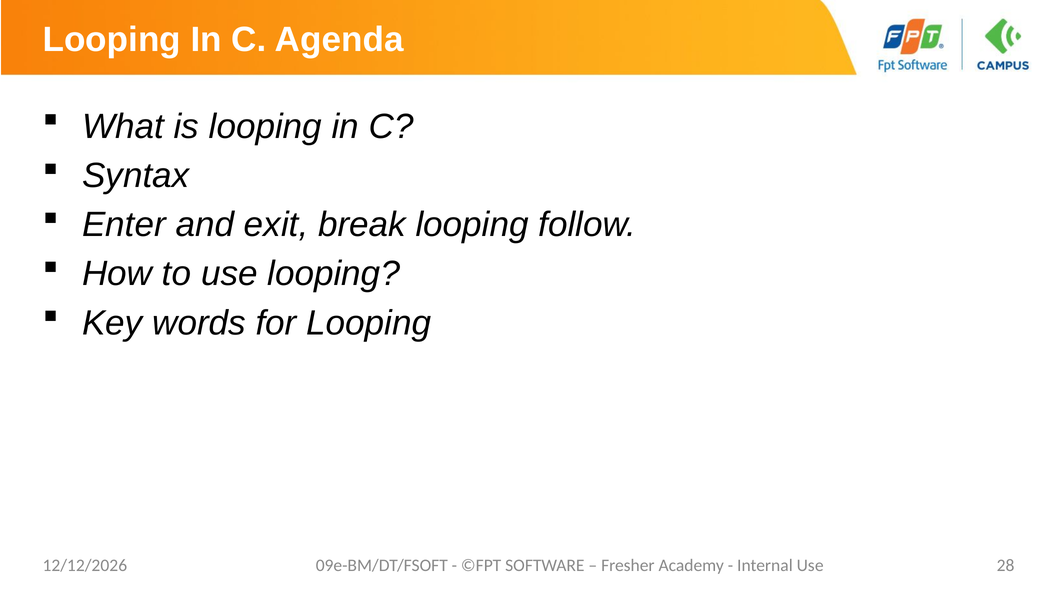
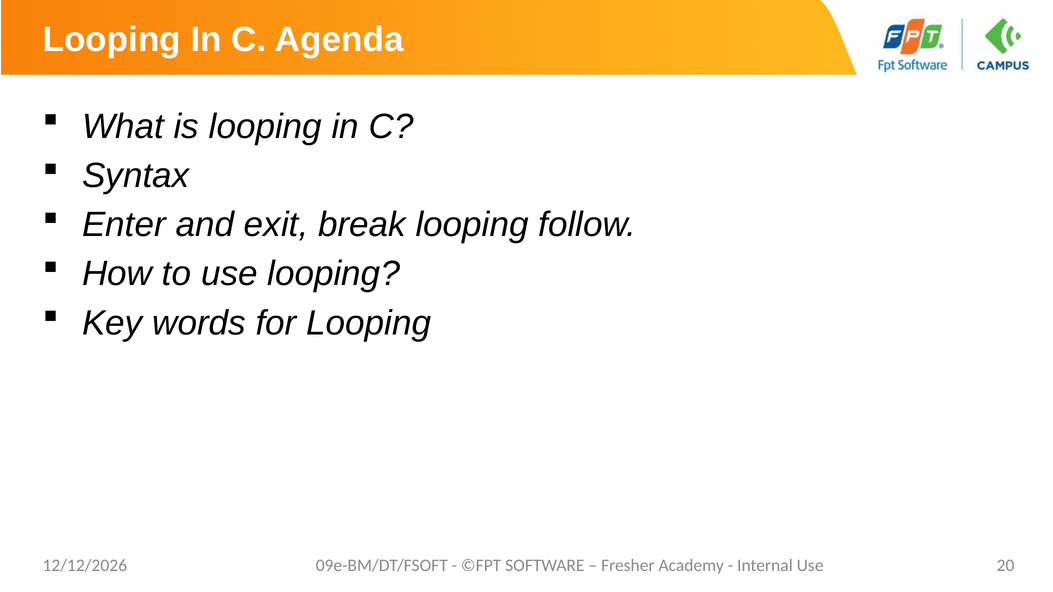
28: 28 -> 20 (1006, 566)
